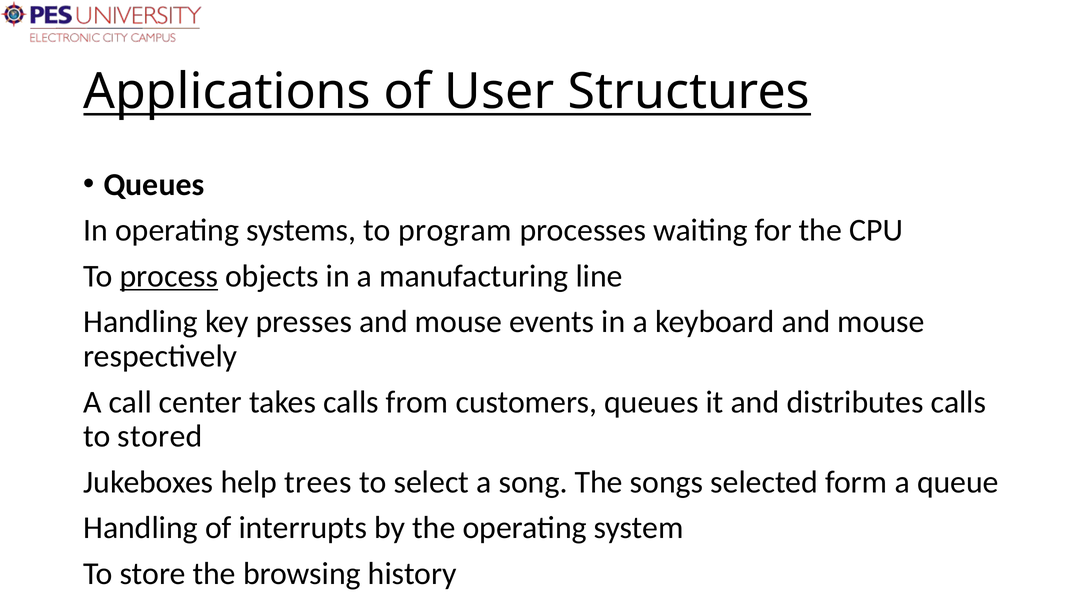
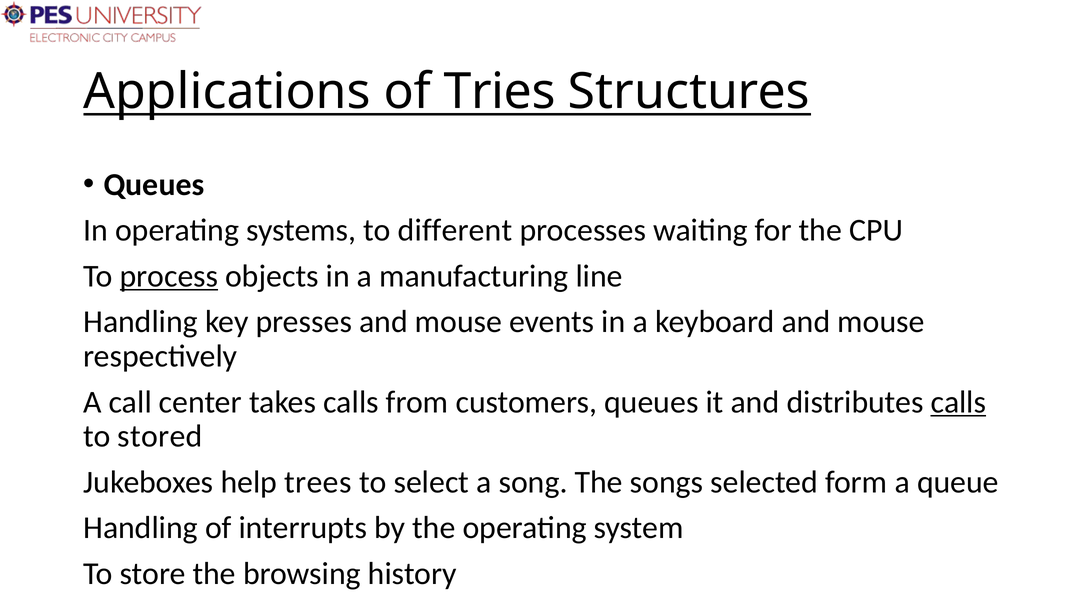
User: User -> Tries (500, 92)
program: program -> different (455, 230)
calls underline: none -> present (958, 402)
